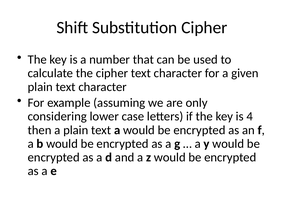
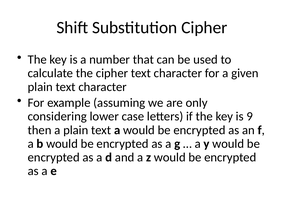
4: 4 -> 9 (250, 116)
